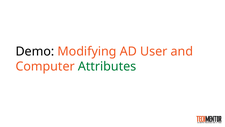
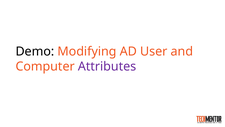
Attributes colour: green -> purple (107, 66)
